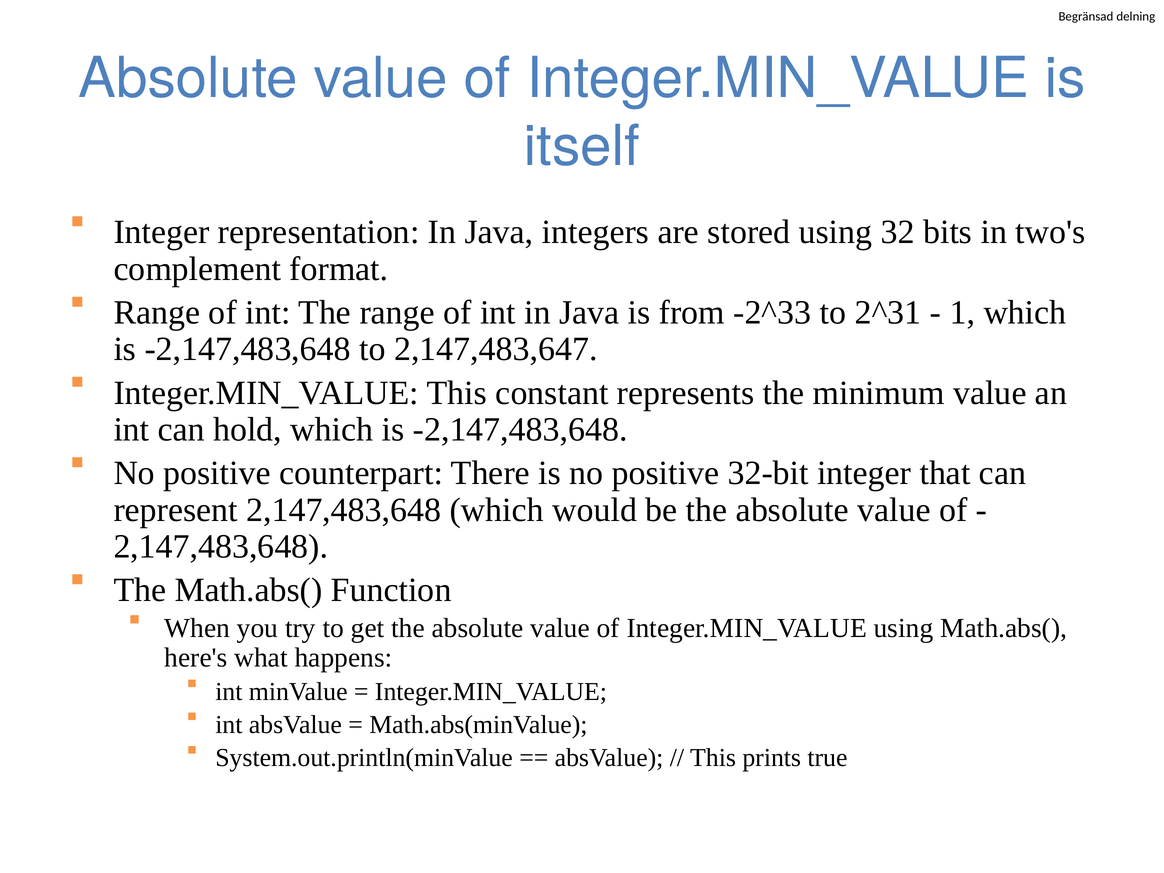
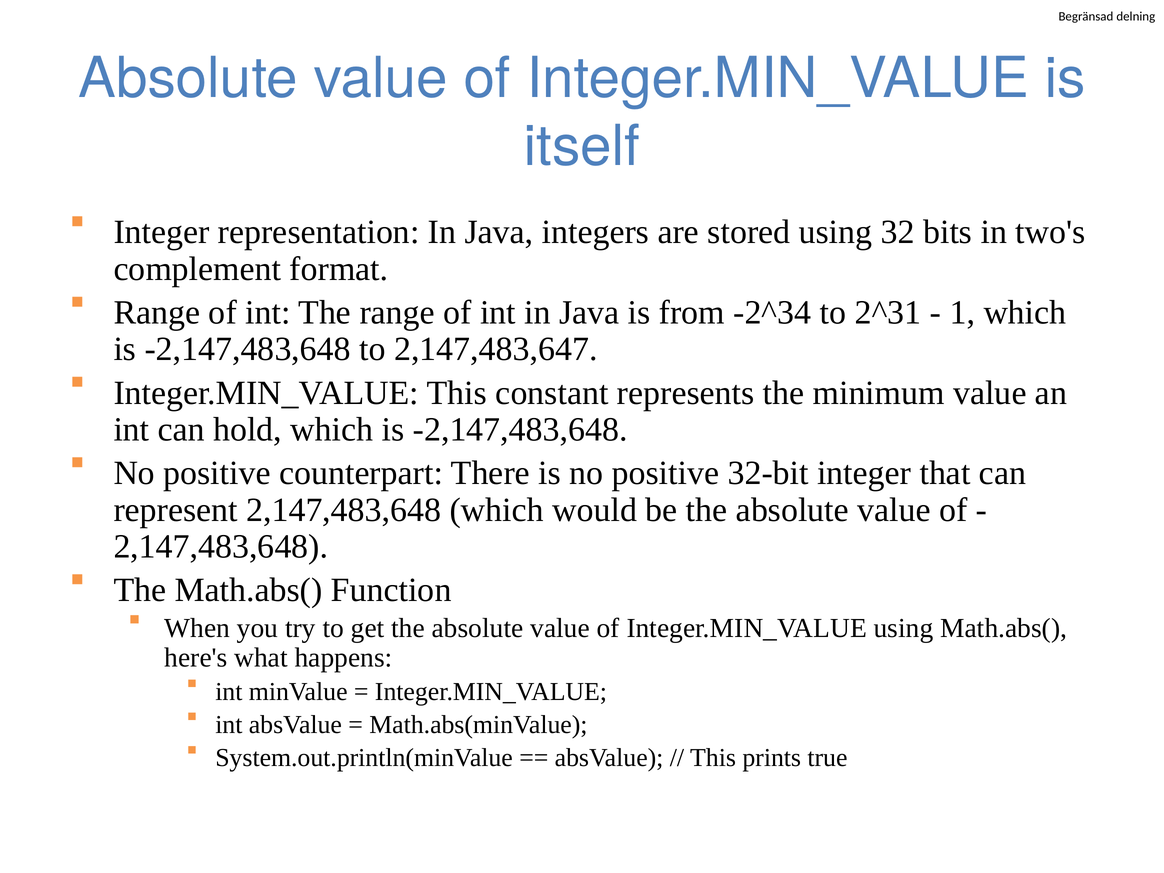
-2^33: -2^33 -> -2^34 (772, 313)
